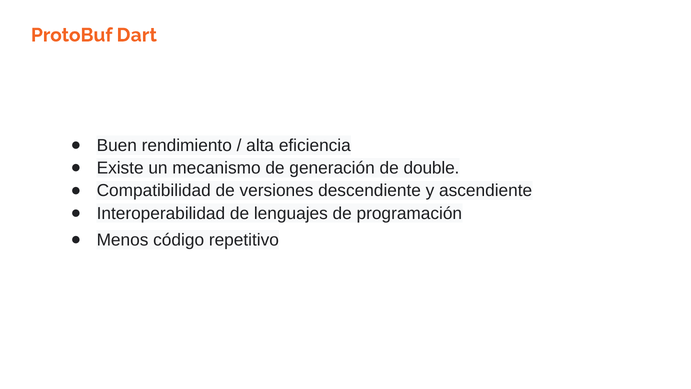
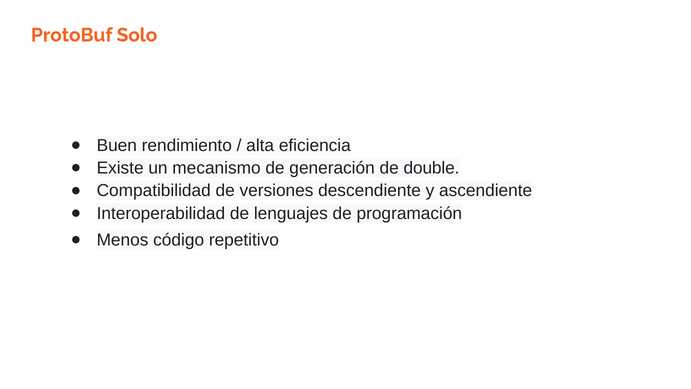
Dart: Dart -> Solo (137, 35)
